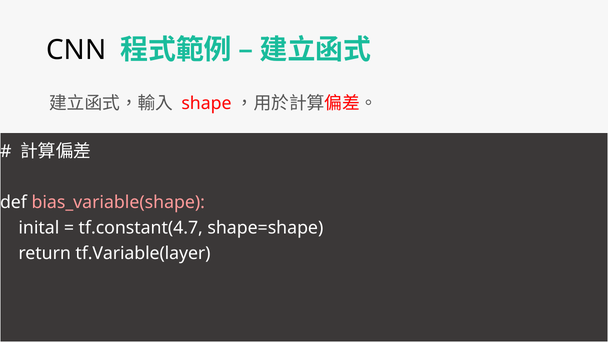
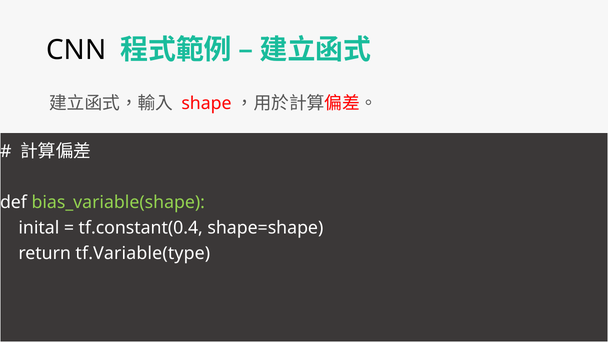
bias_variable(shape colour: pink -> light green (118, 202)
tf.constant(4.7: tf.constant(4.7 -> tf.constant(0.4 (141, 228)
tf.Variable(layer: tf.Variable(layer -> tf.Variable(type (143, 253)
